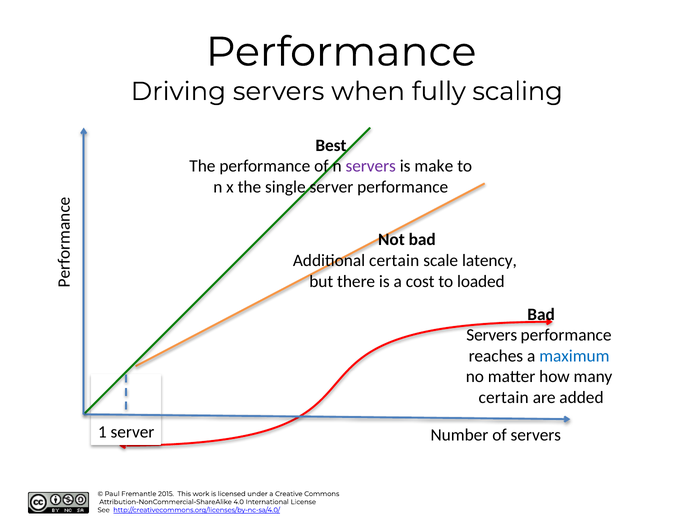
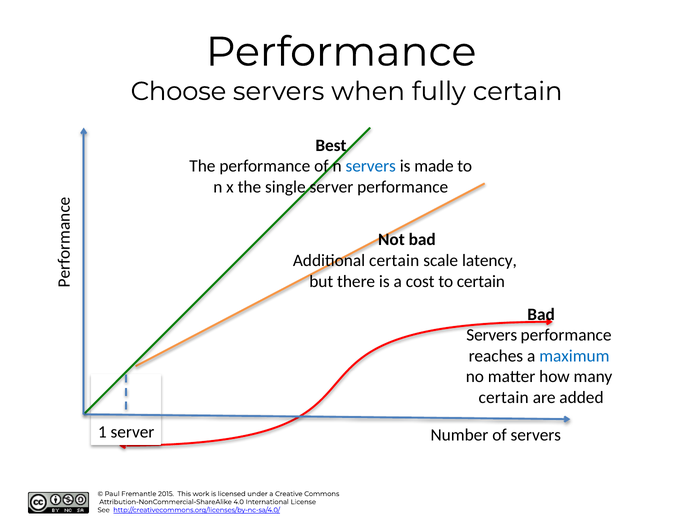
Driving: Driving -> Choose (178, 91)
fully scaling: scaling -> certain (518, 91)
servers colour: purple -> blue (371, 166)
make: make -> made (434, 166)
to loaded: loaded -> certain (481, 281)
